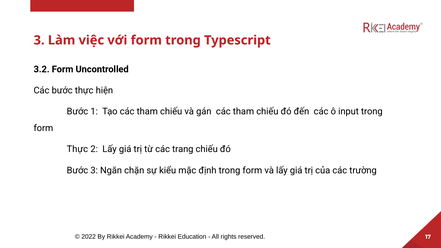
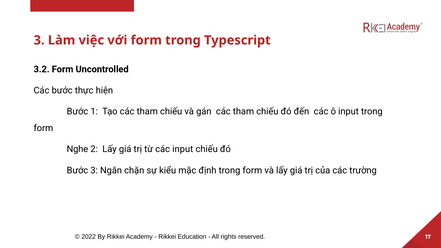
Thực: Thực -> Nghe (77, 149)
các trang: trang -> input (183, 149)
